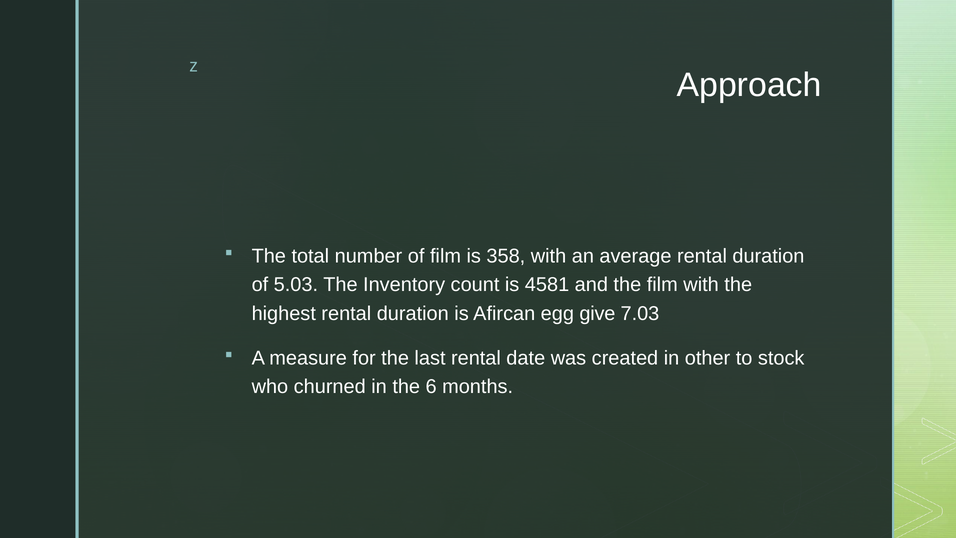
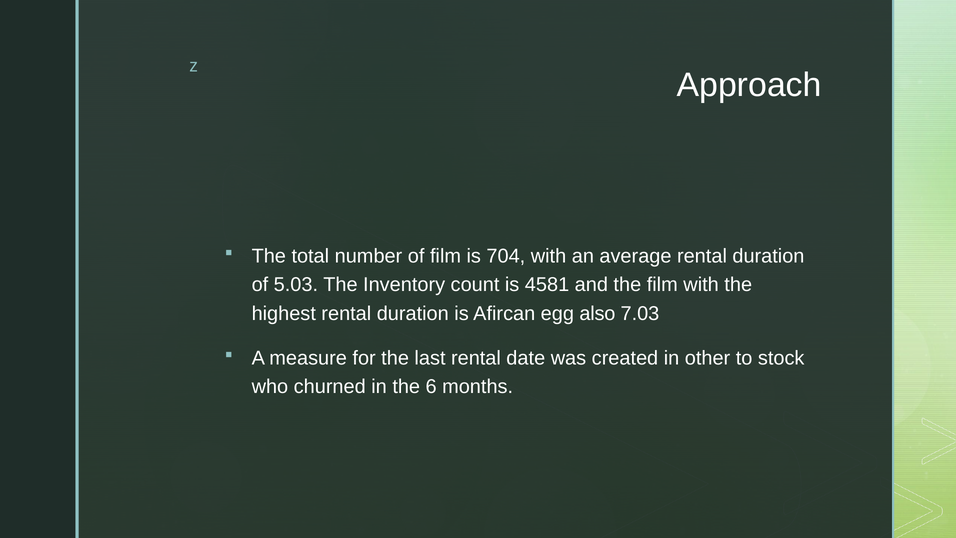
358: 358 -> 704 (506, 256)
give: give -> also (597, 313)
